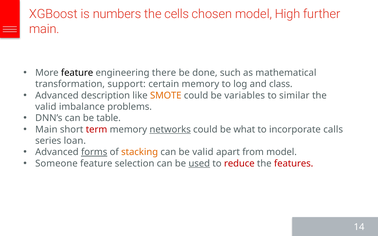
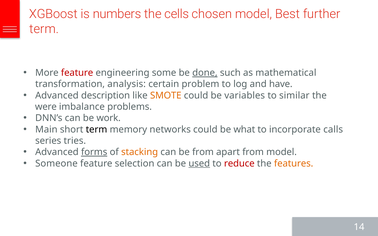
High: High -> Best (287, 14)
main: main -> term (44, 29)
feature colour: black -> red (77, 73)
there: there -> some (164, 73)
done underline: none -> present (205, 73)
support: support -> analysis (127, 84)
certain memory: memory -> problem (200, 84)
class: class -> have (281, 84)
valid: valid -> were (46, 107)
table: table -> work (109, 118)
term colour: red -> black (97, 130)
networks underline: present -> none (170, 130)
loan: loan -> tries (75, 141)
be valid: valid -> from (203, 152)
features colour: red -> orange (294, 164)
